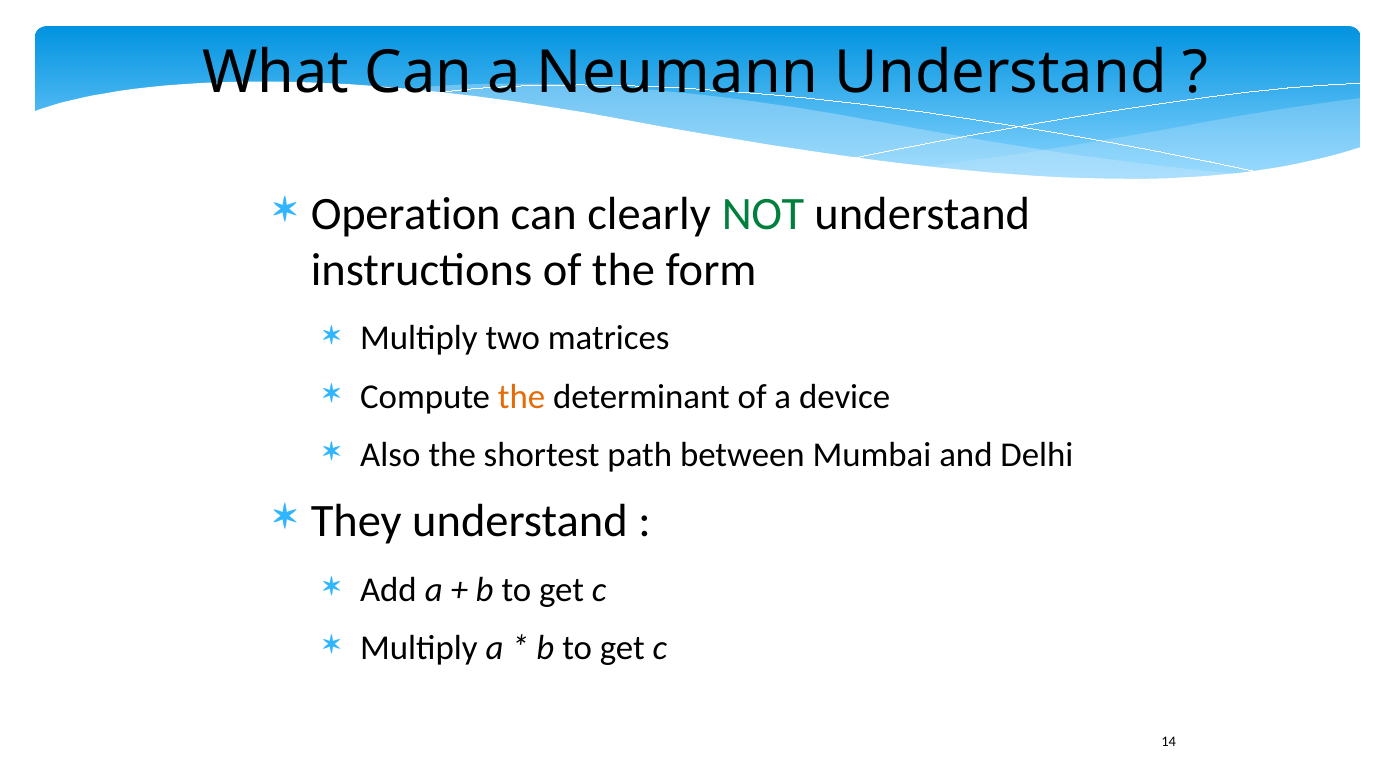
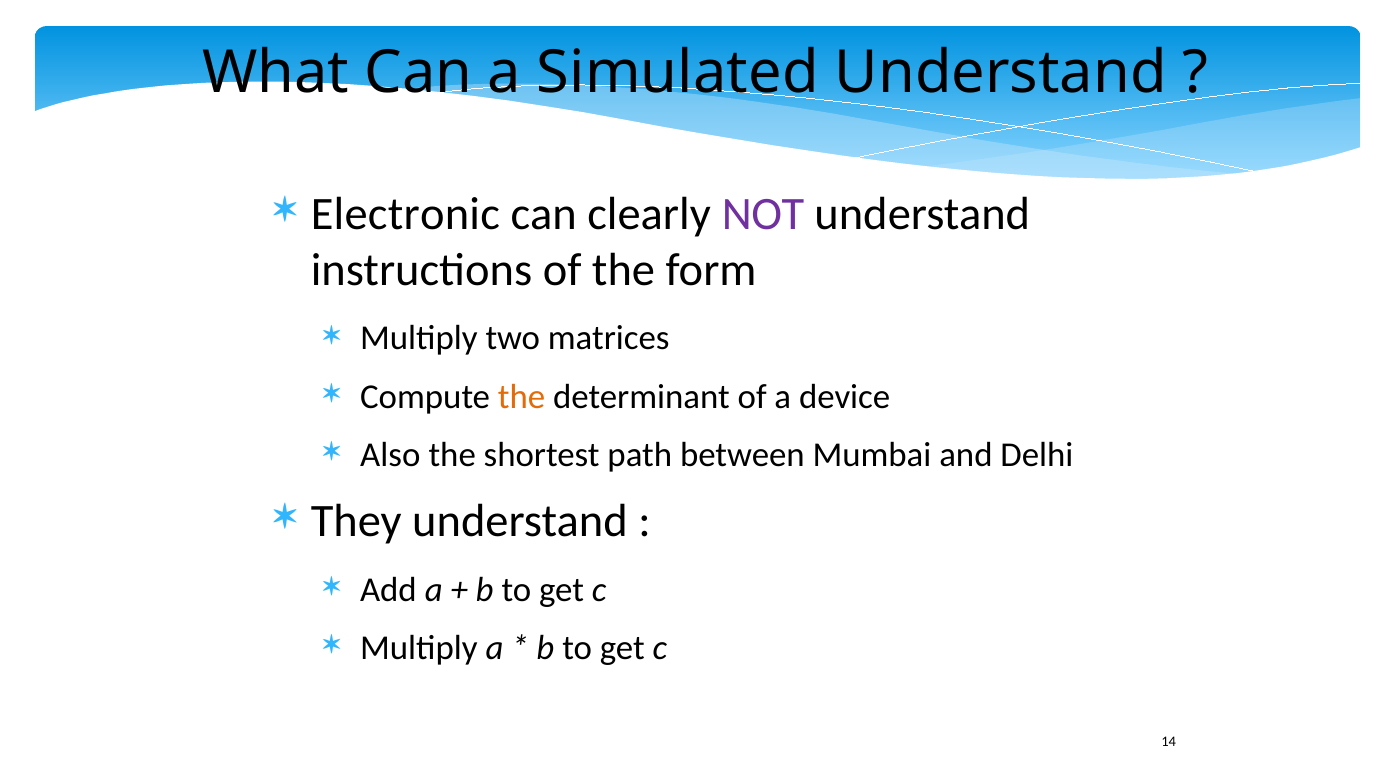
Neumann: Neumann -> Simulated (678, 73)
Operation: Operation -> Electronic (405, 214)
NOT colour: green -> purple (763, 214)
